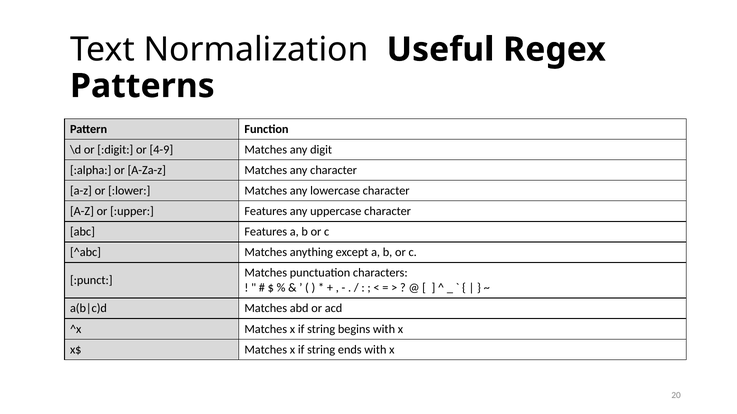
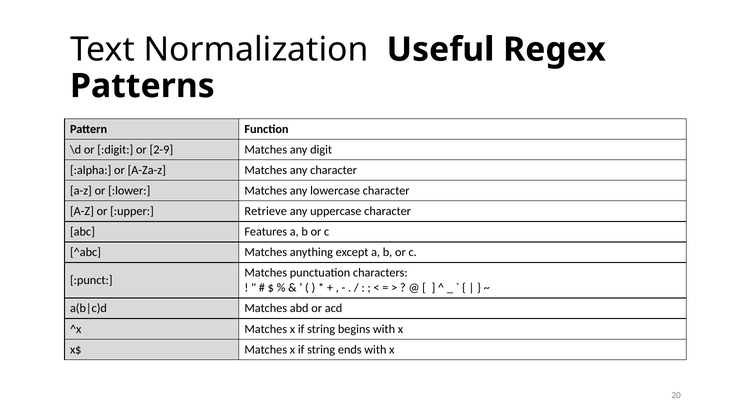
4-9: 4-9 -> 2-9 (161, 150)
:upper Features: Features -> Retrieve (266, 212)
